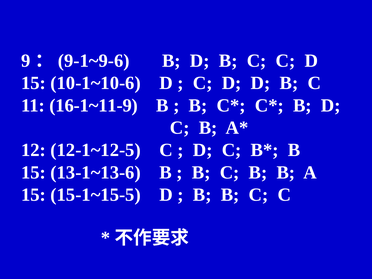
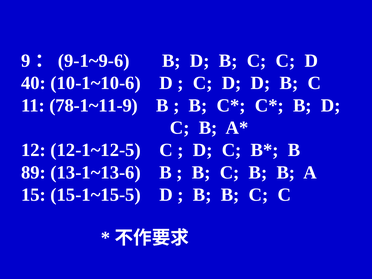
15: 15 -> 40 (34, 83)
16-1~11-9: 16-1~11-9 -> 78-1~11-9 (94, 105)
15: 15 -> 89 (34, 172)
